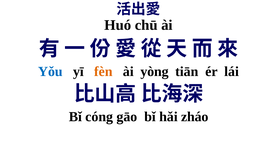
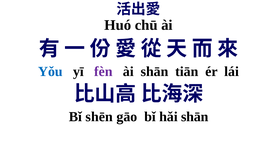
fèn colour: orange -> purple (103, 71)
ài yòng: yòng -> shān (155, 71)
cóng: cóng -> shēn (99, 117)
hǎi zháo: zháo -> shān (195, 117)
